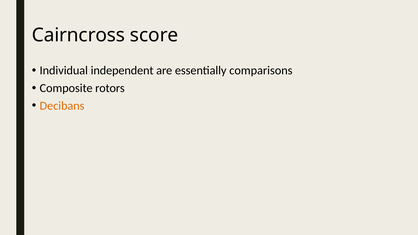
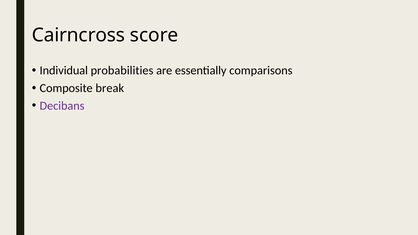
independent: independent -> probabilities (122, 71)
rotors: rotors -> break (110, 88)
Decibans colour: orange -> purple (62, 106)
